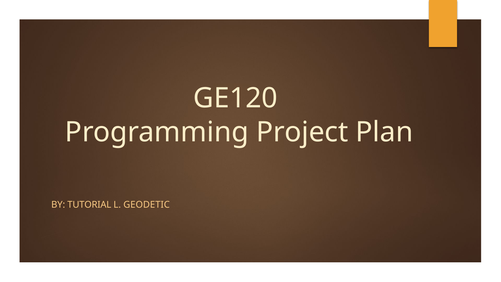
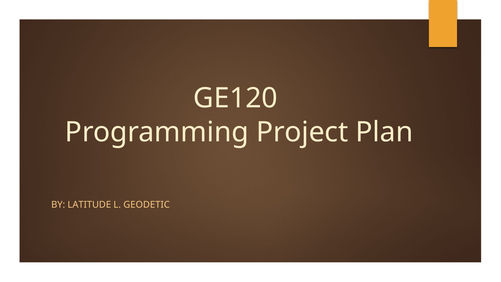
TUTORIAL: TUTORIAL -> LATITUDE (89, 204)
